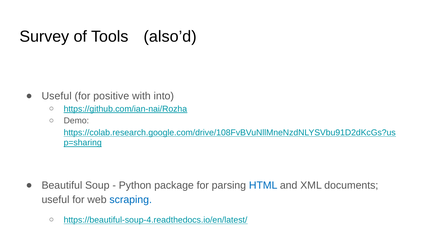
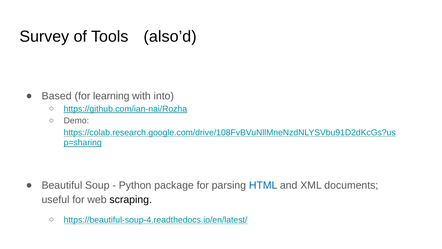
Useful: Useful -> Based (57, 96)
positive: positive -> learning (111, 96)
scraping colour: blue -> black (131, 200)
